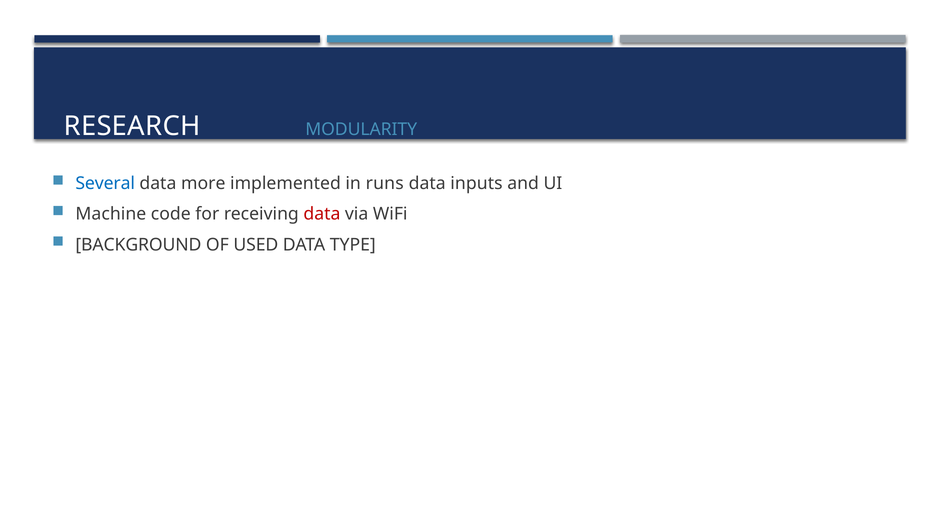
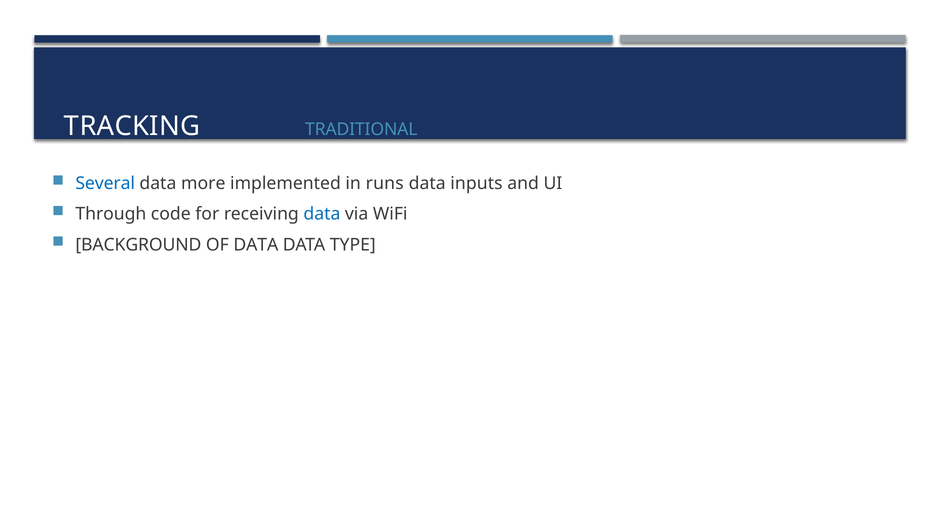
RESEARCH: RESEARCH -> TRACKING (132, 126)
MODULARITY: MODULARITY -> TRADITIONAL (361, 129)
Machine: Machine -> Through (111, 214)
data colour: red -> blue (322, 214)
OF USED: USED -> DATA (256, 245)
